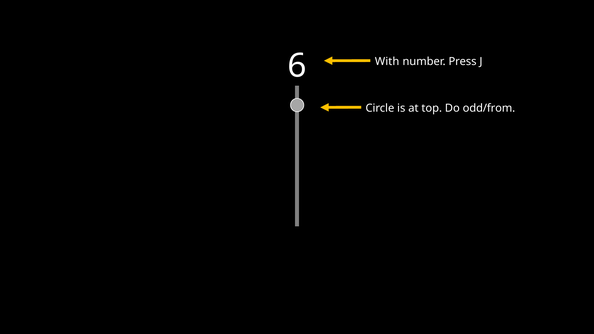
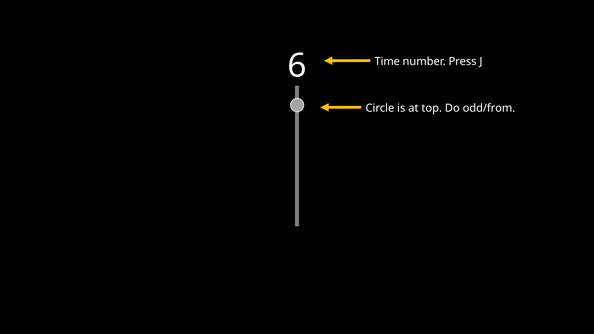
With: With -> Time (387, 61)
